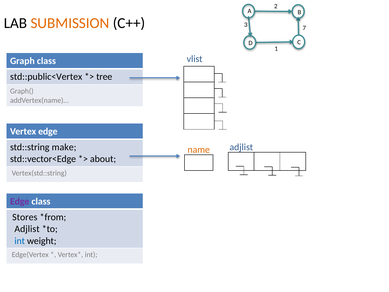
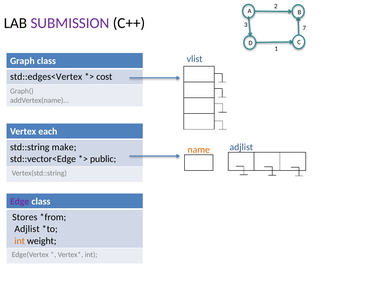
SUBMISSION colour: orange -> purple (70, 23)
std::public<Vertex: std::public<Vertex -> std::edges<Vertex (46, 77)
tree: tree -> cost (104, 77)
Vertex edge: edge -> each (48, 131)
about: about -> public (103, 159)
int colour: blue -> orange (20, 241)
